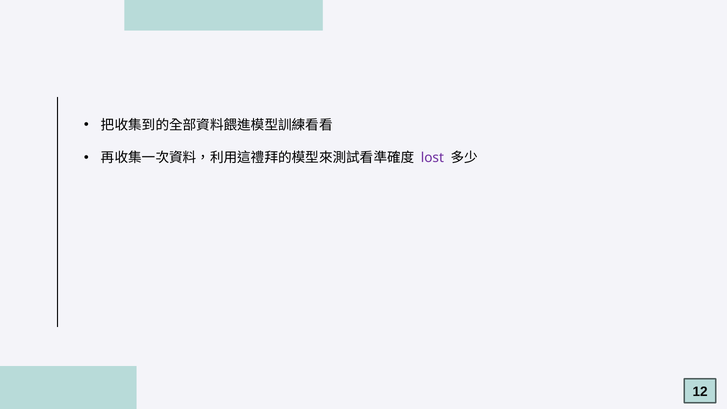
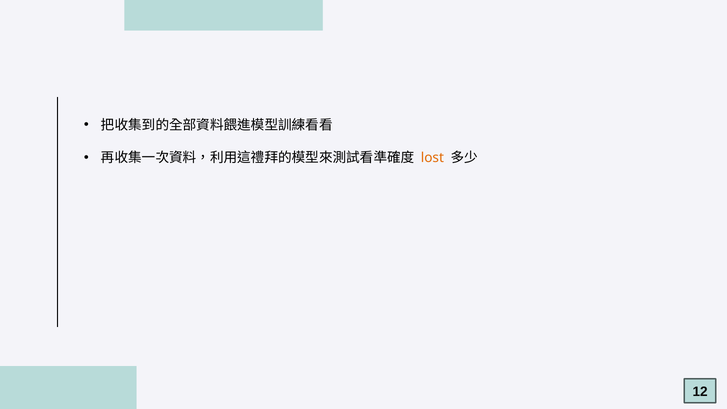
lost colour: purple -> orange (432, 158)
